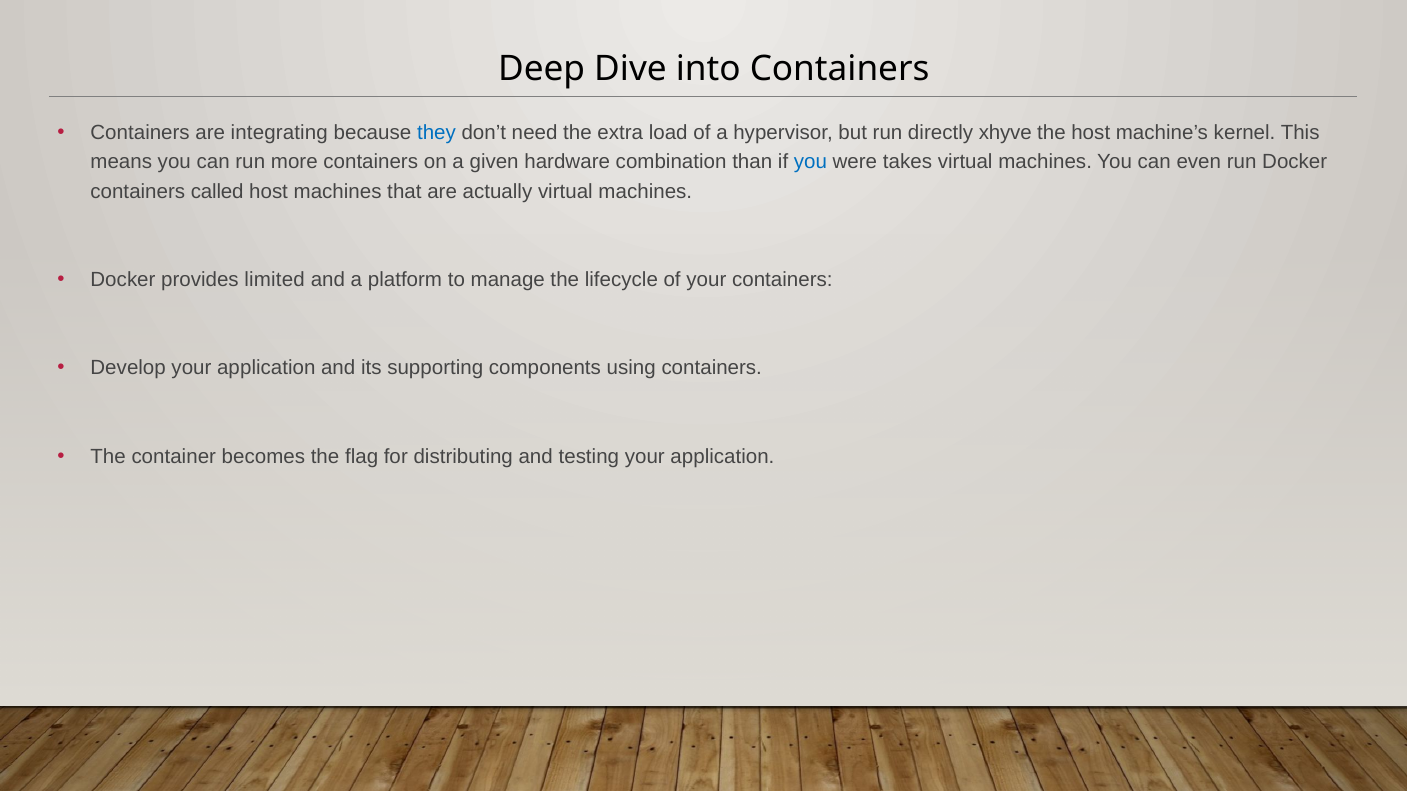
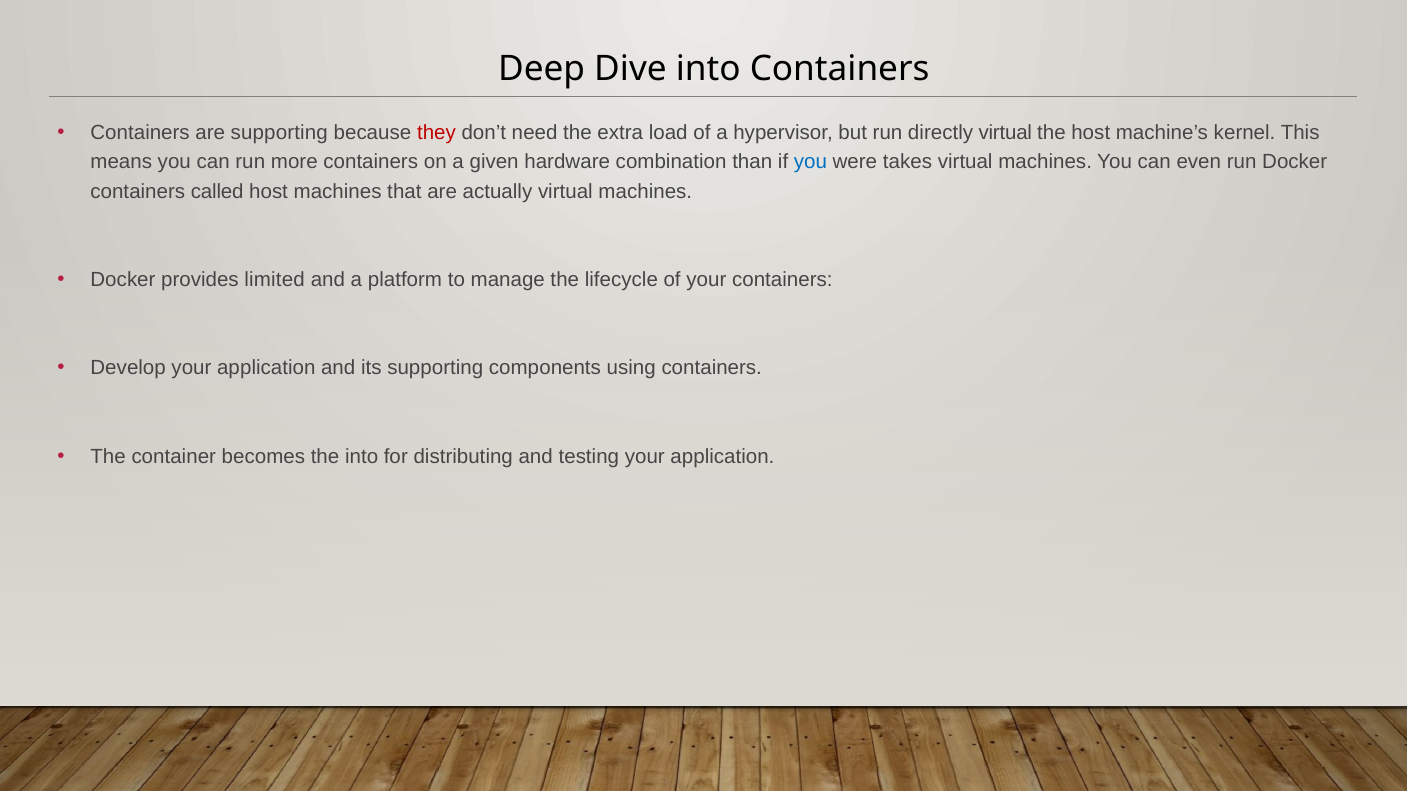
are integrating: integrating -> supporting (279, 132)
they colour: blue -> red (436, 132)
directly xhyve: xhyve -> virtual (1005, 132)
the flag: flag -> into (362, 457)
